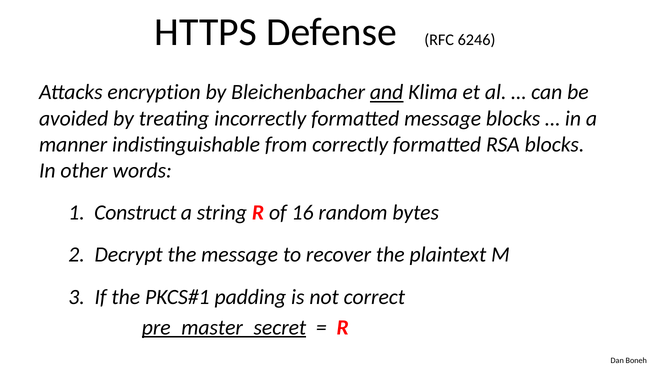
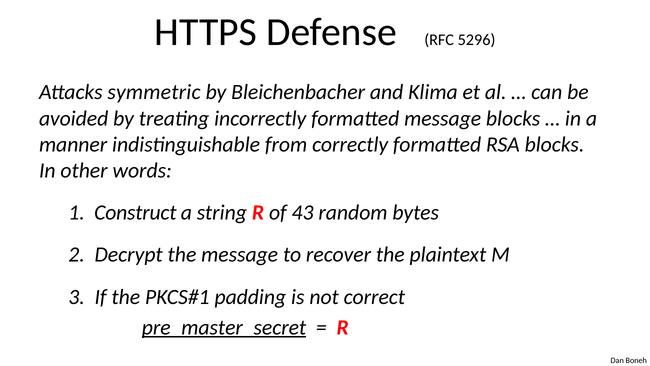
6246: 6246 -> 5296 (477, 40)
encryption: encryption -> symmetric (154, 92)
and underline: present -> none (387, 92)
16: 16 -> 43 (303, 212)
